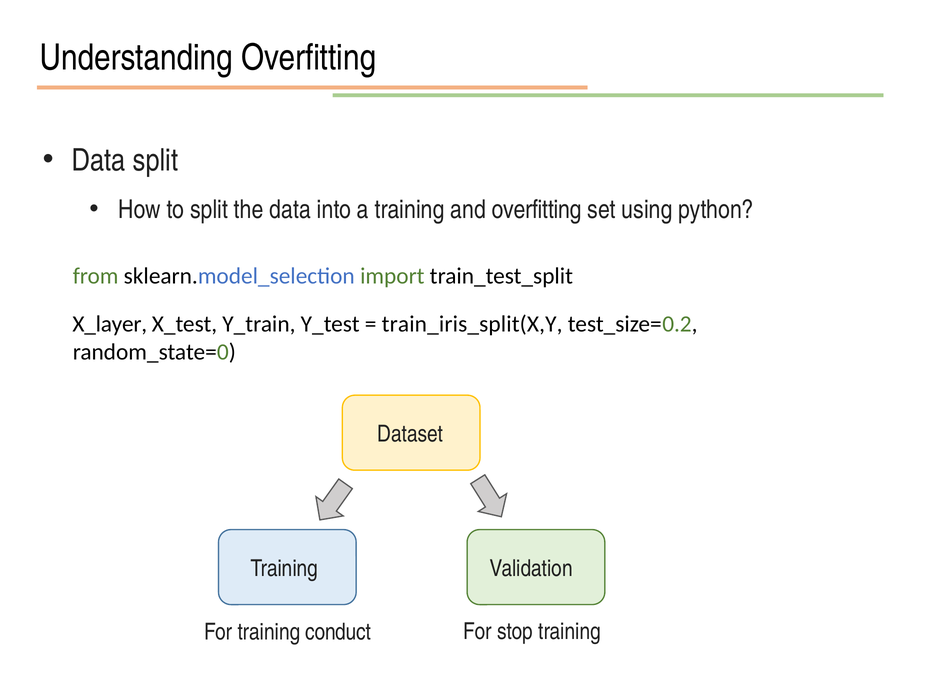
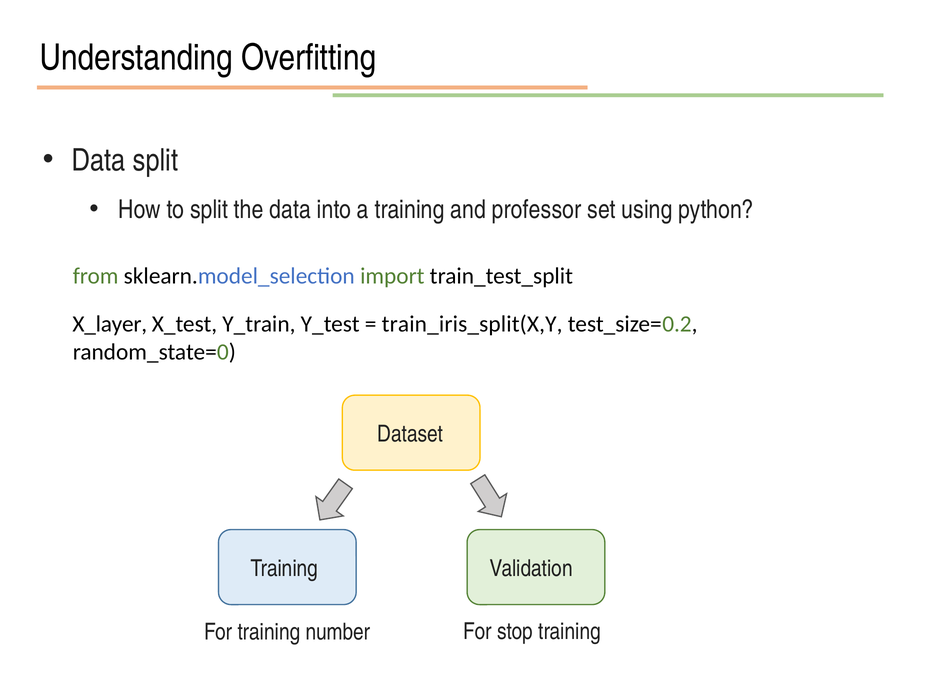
and overfitting: overfitting -> professor (537, 210)
conduct: conduct -> number (338, 632)
